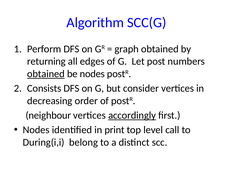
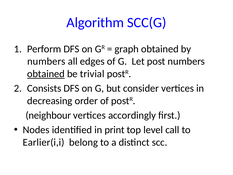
returning: returning -> numbers (46, 61)
be nodes: nodes -> trivial (92, 74)
accordingly underline: present -> none (132, 115)
During(i,i: During(i,i -> Earlier(i,i (44, 142)
